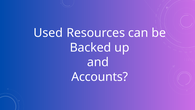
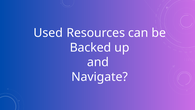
Accounts: Accounts -> Navigate (100, 77)
